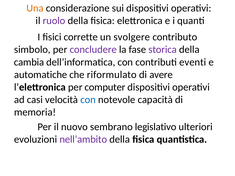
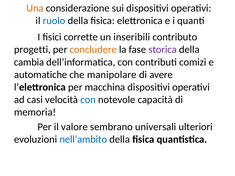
ruolo colour: purple -> blue (54, 21)
svolgere: svolgere -> inseribili (132, 37)
simbolo: simbolo -> progetti (32, 50)
concludere colour: purple -> orange (93, 50)
eventi: eventi -> comizi (193, 62)
riformulato: riformulato -> manipolare (112, 75)
computer: computer -> macchina (105, 87)
nuovo: nuovo -> valore (74, 127)
legislativo: legislativo -> universali (156, 127)
nell’ambito colour: purple -> blue (83, 139)
